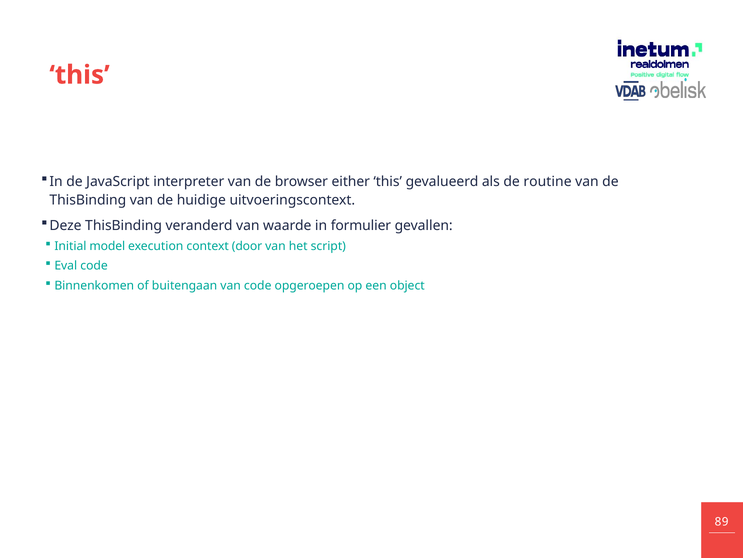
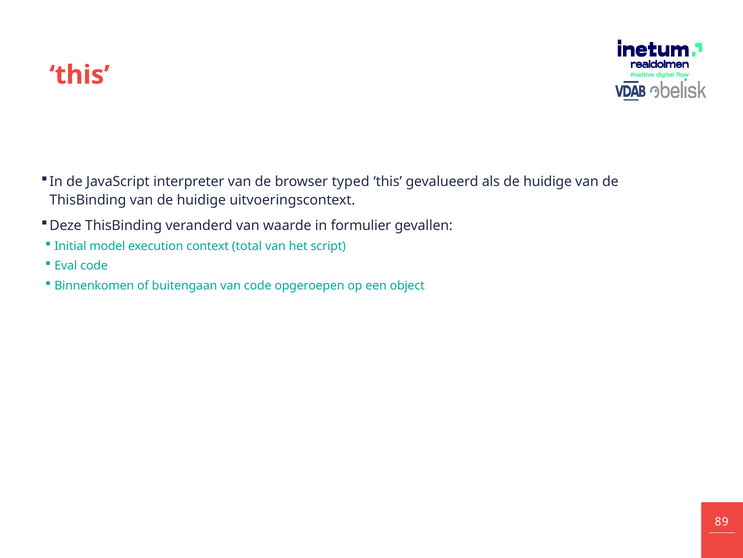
either: either -> typed (351, 181)
als de routine: routine -> huidige (548, 181)
door: door -> total (247, 246)
